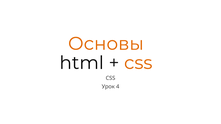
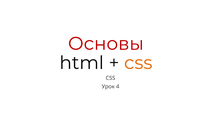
Основы colour: orange -> red (106, 44)
